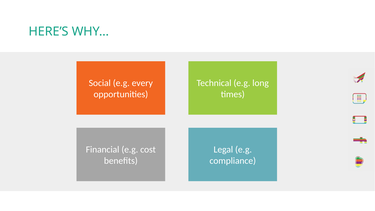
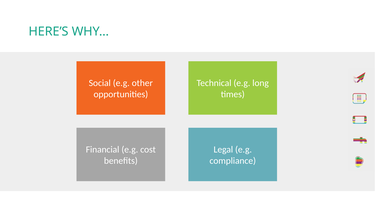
every: every -> other (142, 83)
